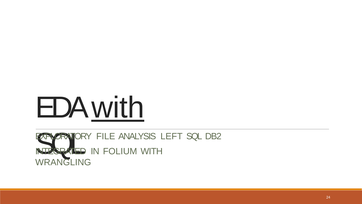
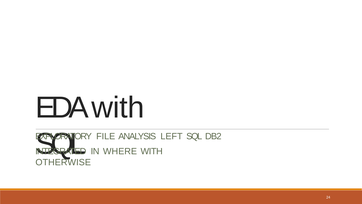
with underline: present -> none (118, 108)
FOLIUM: FOLIUM -> WHERE (120, 151)
WRANGLING: WRANGLING -> OTHERWISE (63, 162)
